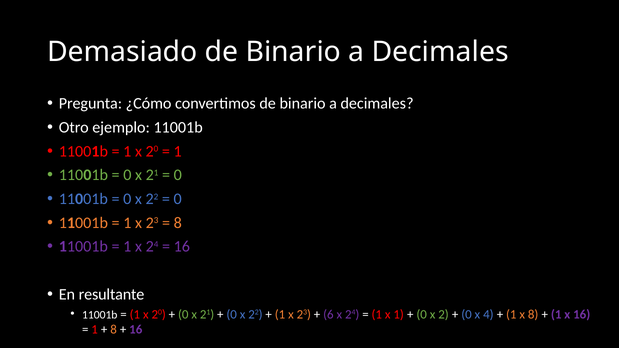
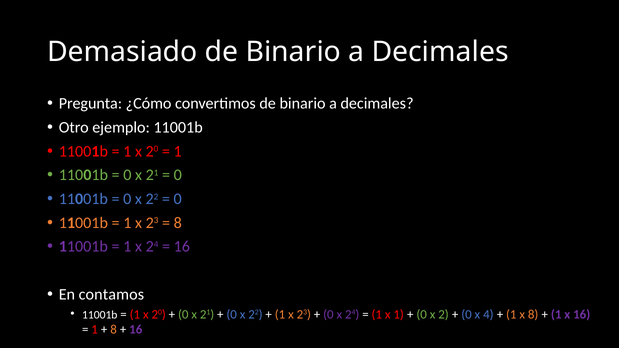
resultante: resultante -> contamos (111, 294)
6: 6 -> 0 (328, 314)
